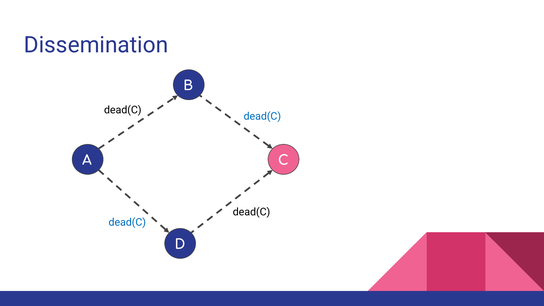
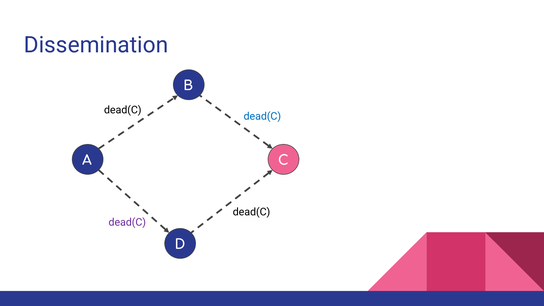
dead(C colour: blue -> purple (127, 222)
